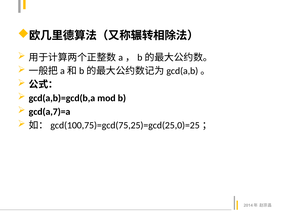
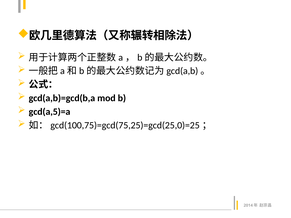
gcd(a,7)=a: gcd(a,7)=a -> gcd(a,5)=a (50, 112)
